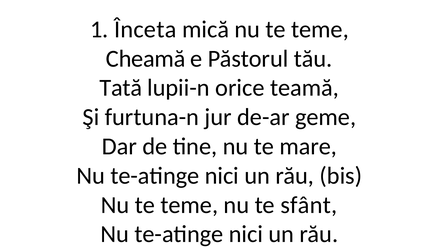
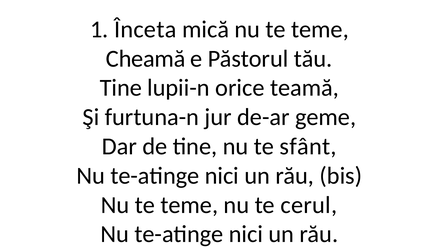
Tată: Tată -> Tine (121, 88)
mare: mare -> sfânt (308, 146)
sfânt: sfânt -> cerul (309, 205)
